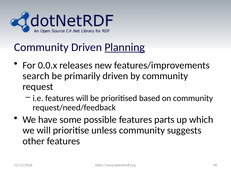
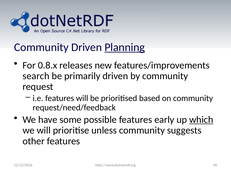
0.0.x: 0.0.x -> 0.8.x (48, 65)
parts: parts -> early (164, 120)
which underline: none -> present (201, 120)
